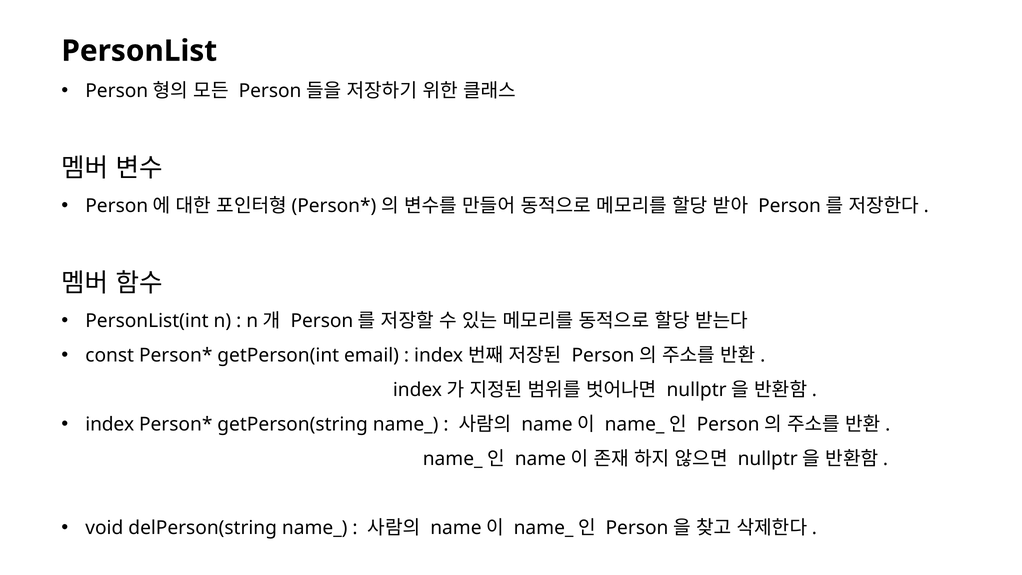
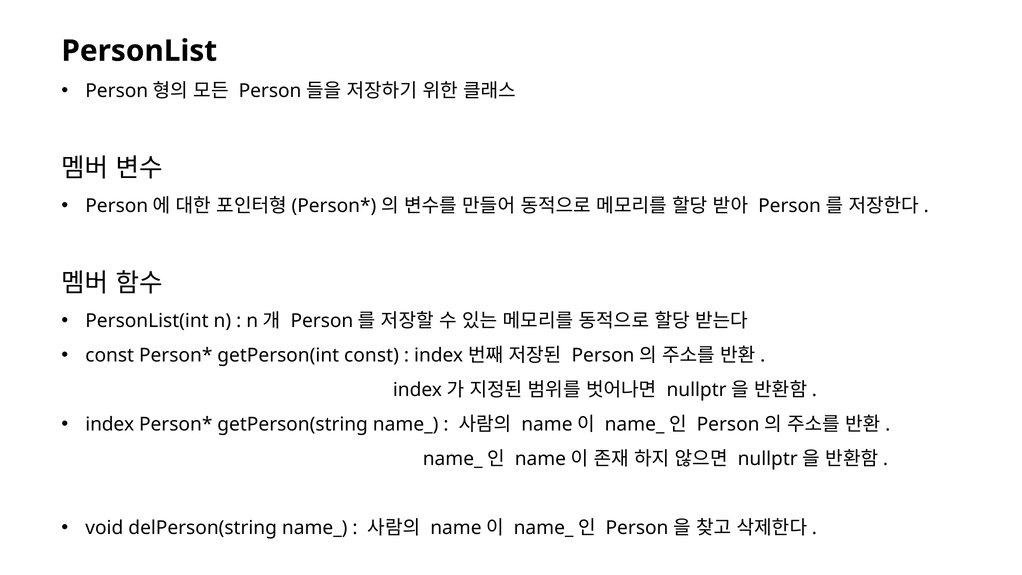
getPerson(int email: email -> const (371, 355)
